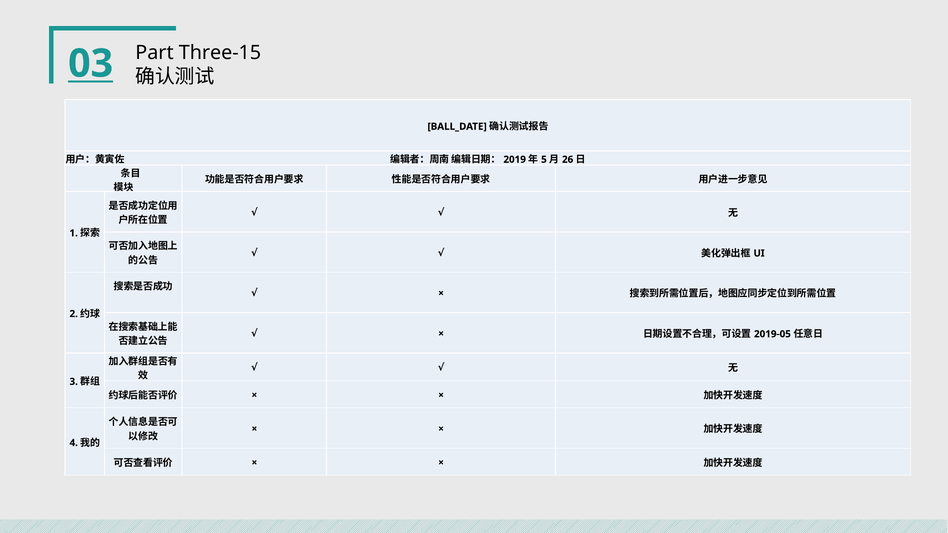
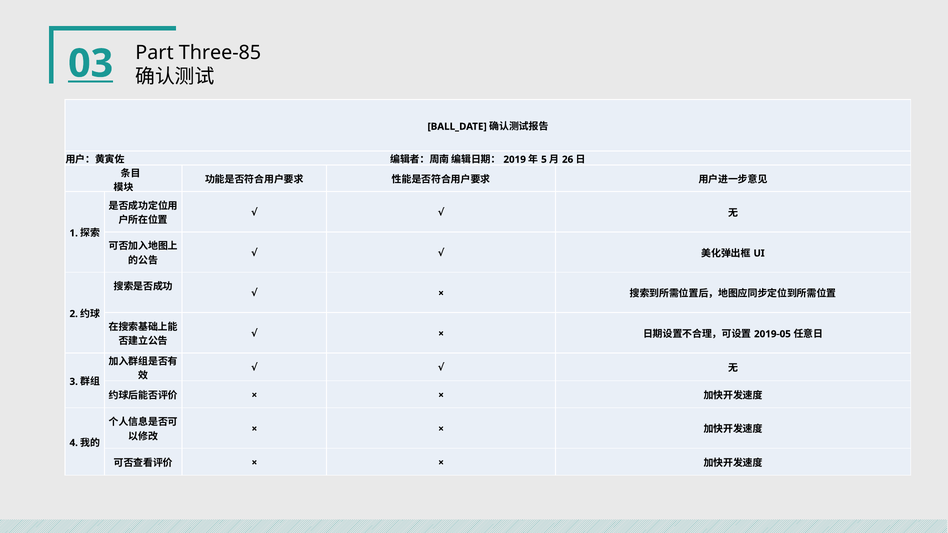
Three-15: Three-15 -> Three-85 (220, 53)
